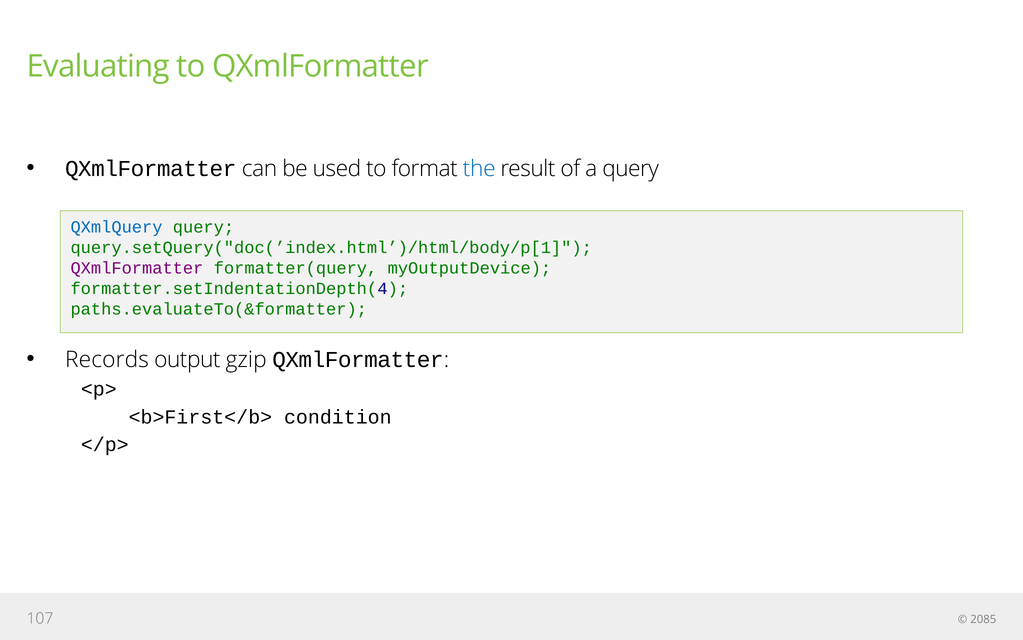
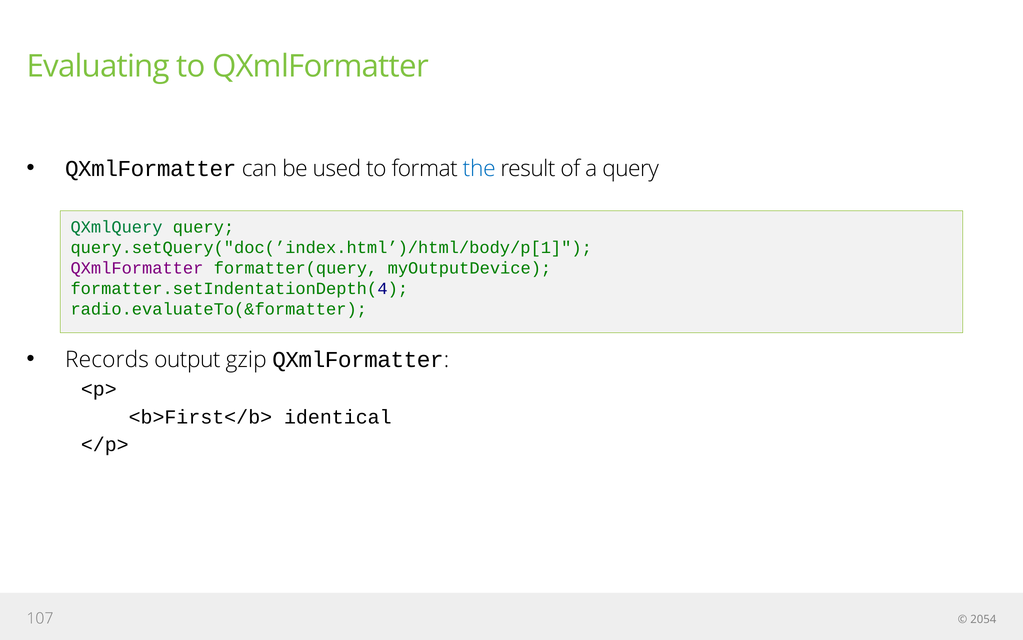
QXmlQuery colour: blue -> green (117, 227)
paths.evaluateTo(&formatter: paths.evaluateTo(&formatter -> radio.evaluateTo(&formatter (219, 309)
condition: condition -> identical (338, 417)
2085: 2085 -> 2054 (983, 619)
